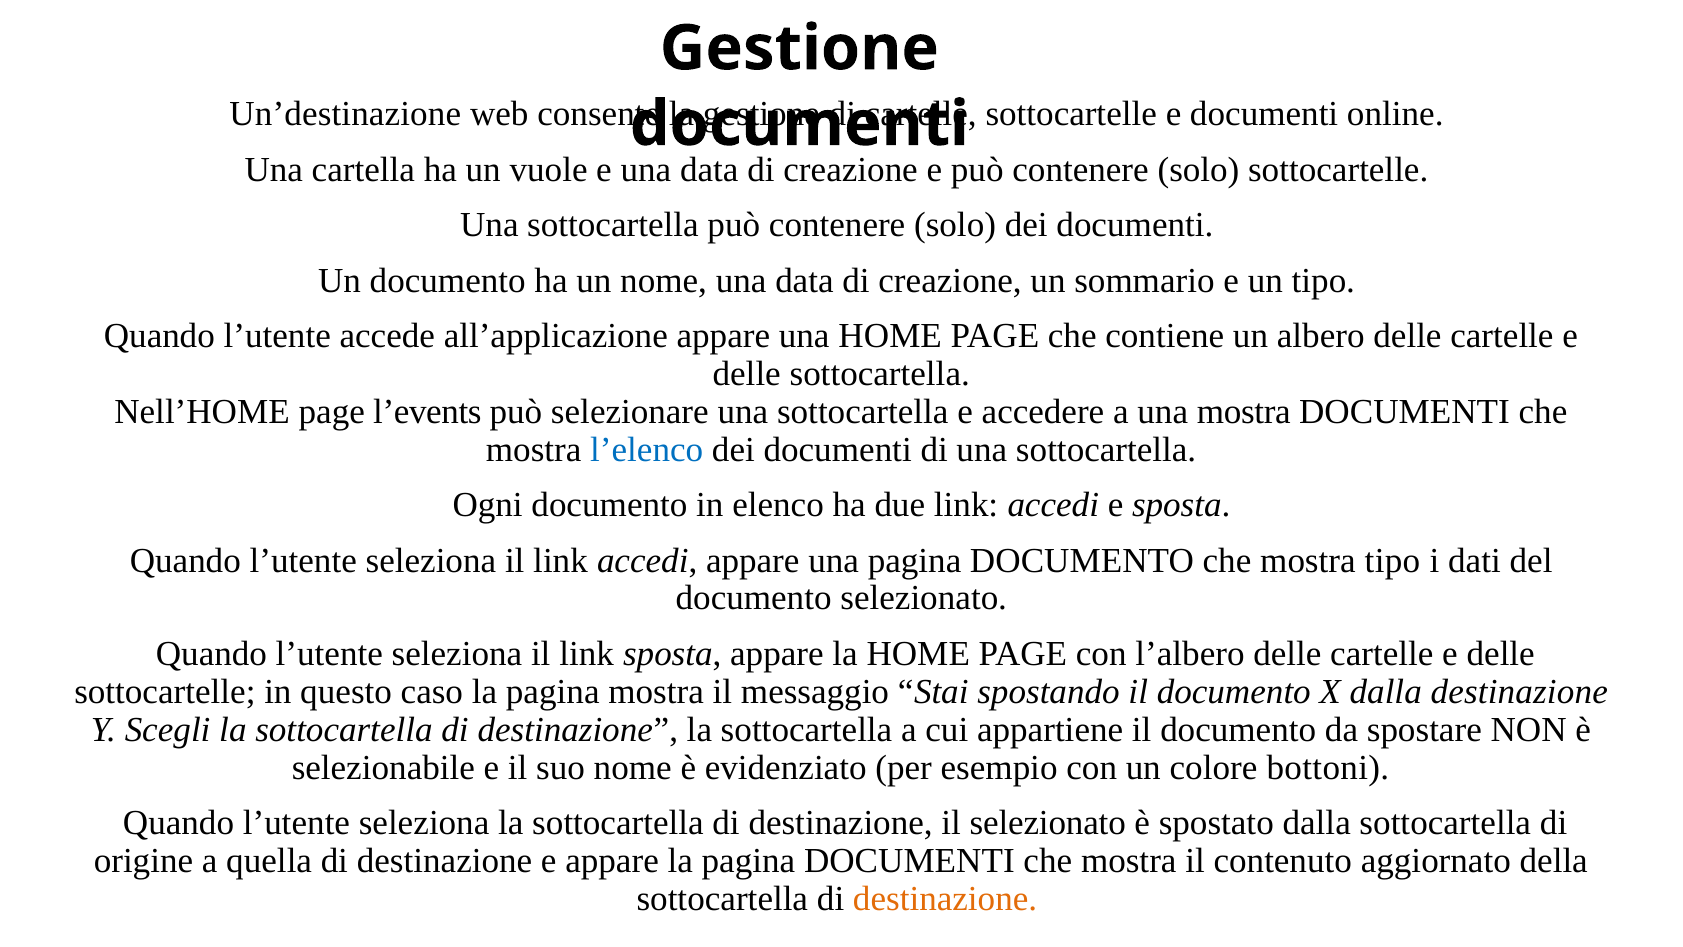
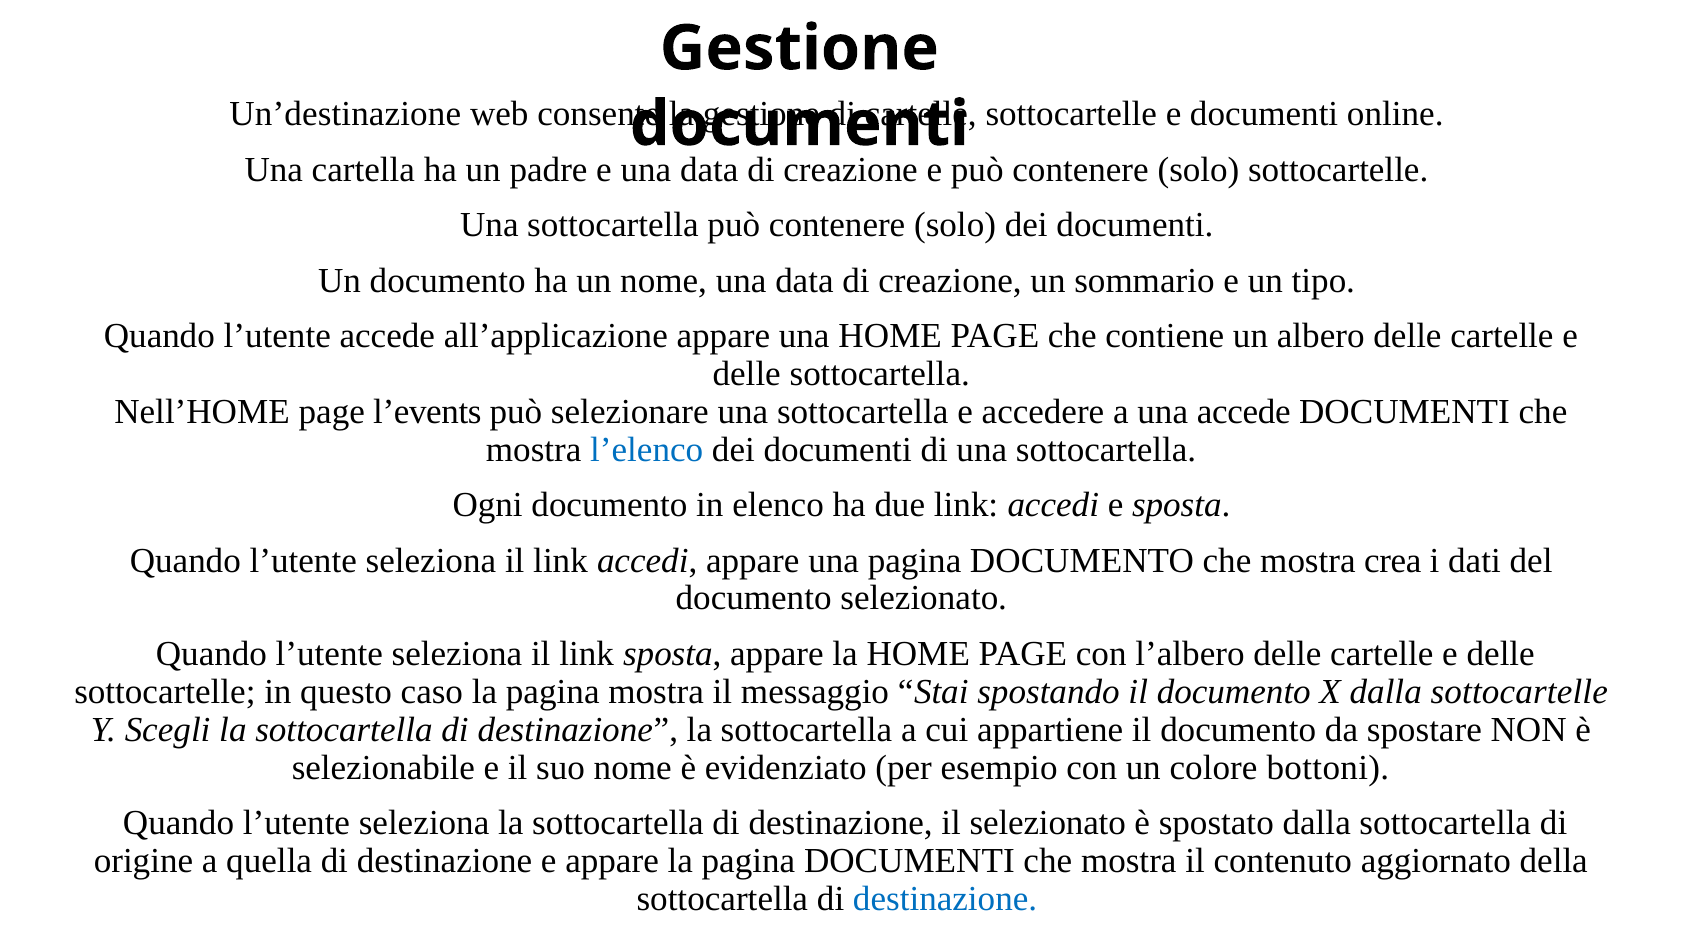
vuole: vuole -> padre (549, 170)
una mostra: mostra -> accede (1244, 412)
mostra tipo: tipo -> crea (1393, 560)
dalla destinazione: destinazione -> sottocartelle (1519, 691)
destinazione colour: orange -> blue (945, 898)
